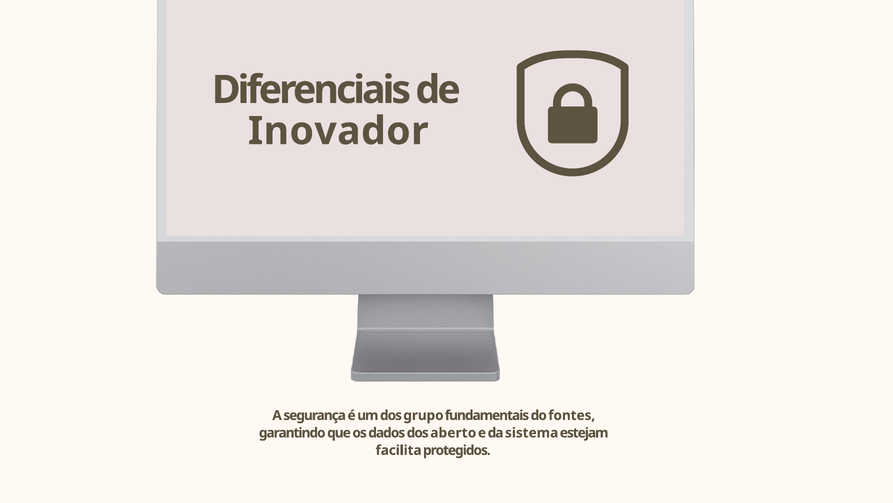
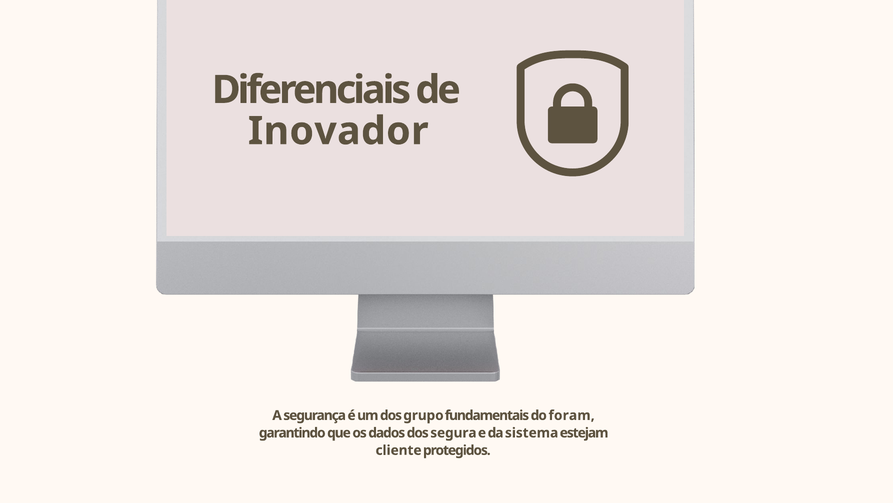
fontes: fontes -> foram (572, 415)
aberto: aberto -> segura (453, 432)
facilita: facilita -> cliente (399, 450)
